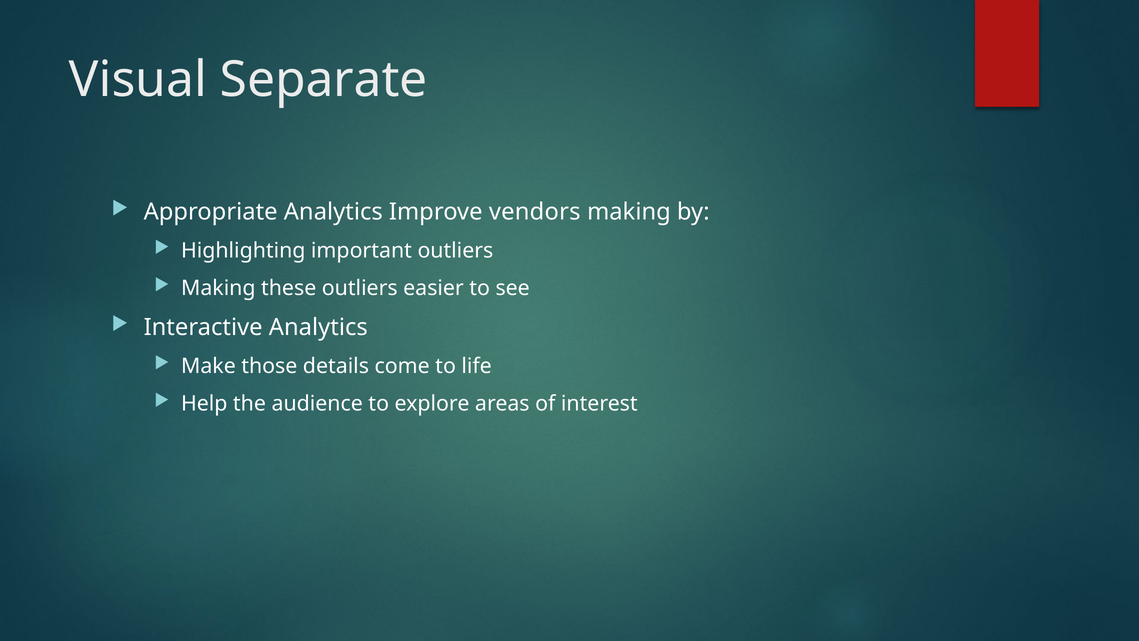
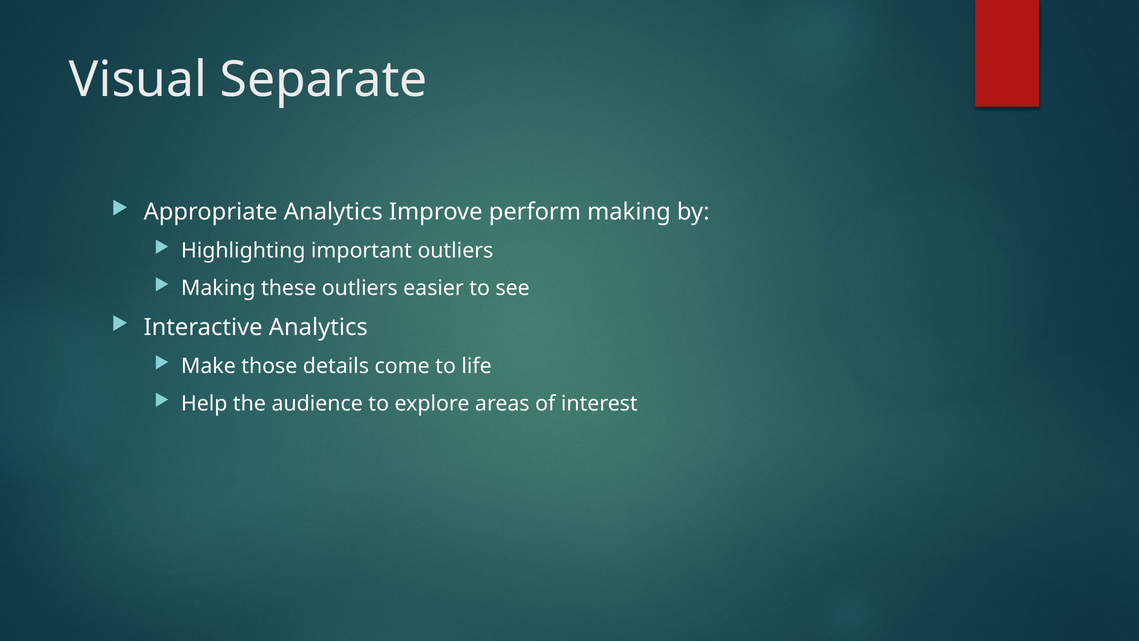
vendors: vendors -> perform (535, 212)
